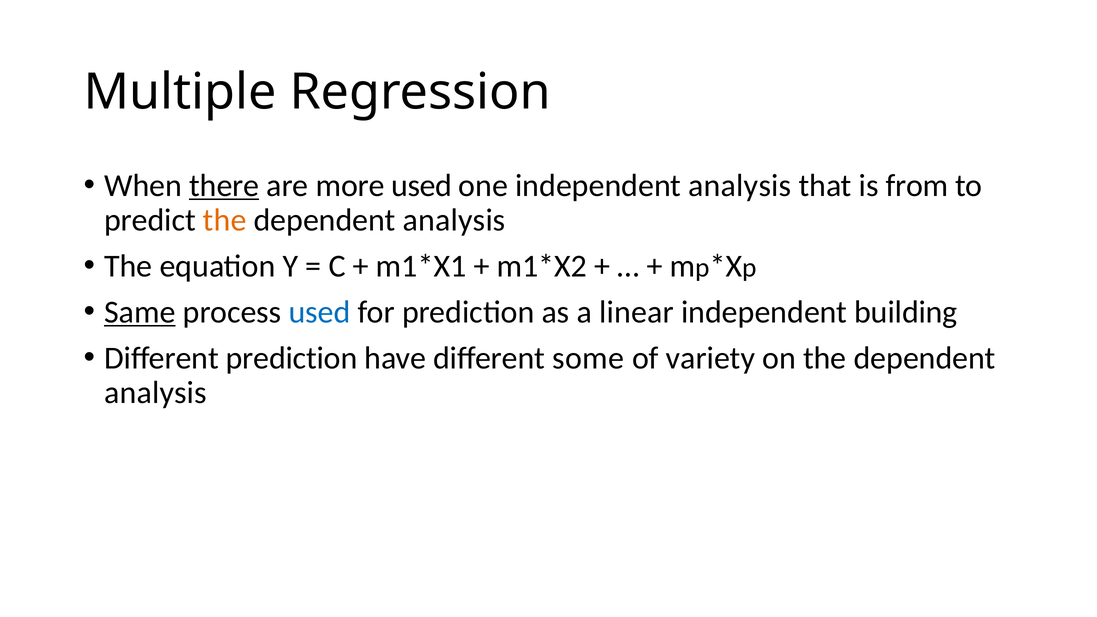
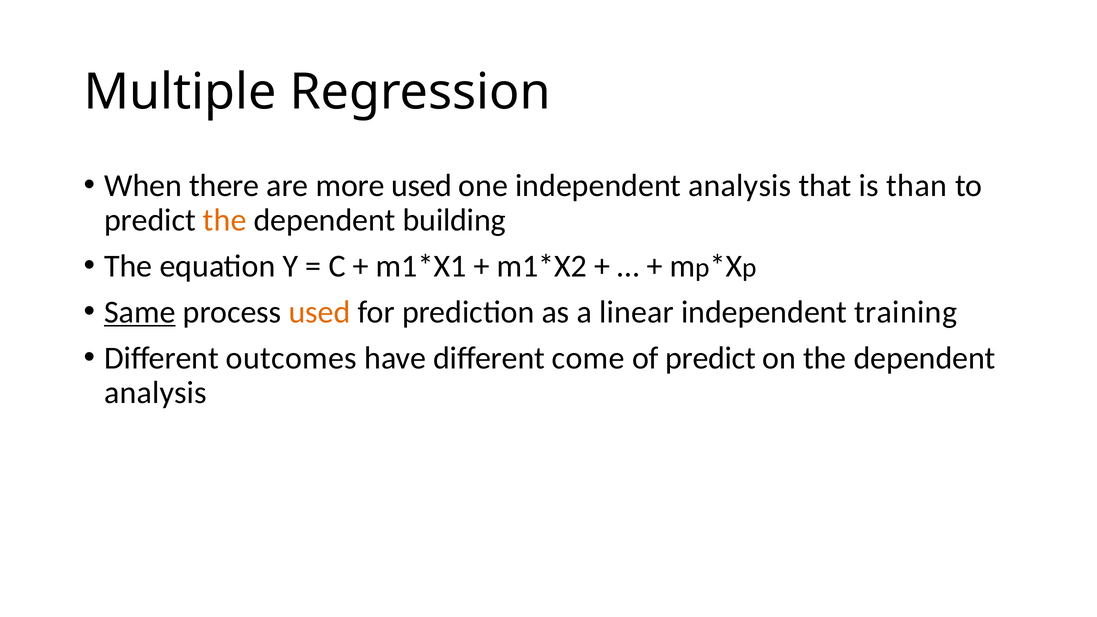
there underline: present -> none (224, 185)
from: from -> than (917, 185)
analysis: analysis -> building (454, 220)
used colour: blue -> orange (320, 312)
building: building -> training (906, 312)
Different prediction: prediction -> outcomes (291, 358)
some: some -> come (588, 358)
of variety: variety -> predict (711, 358)
